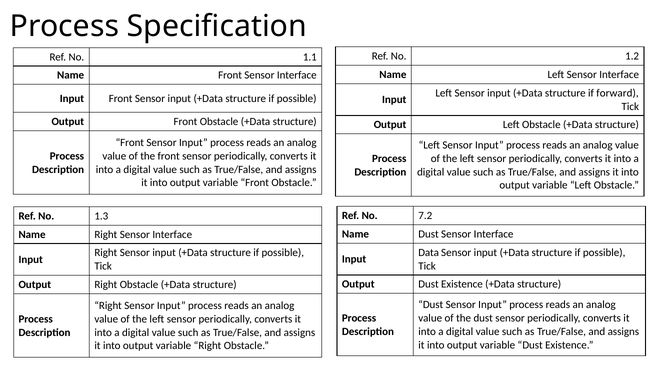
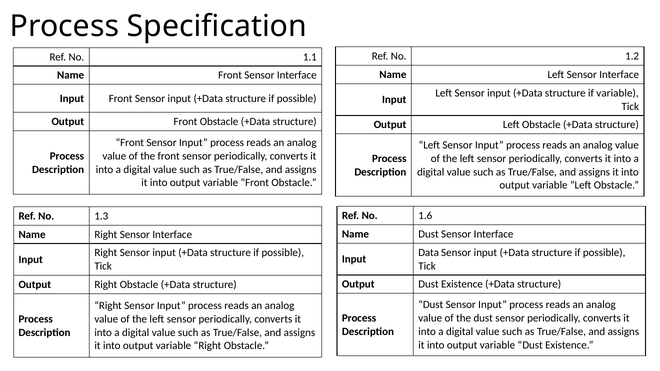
if forward: forward -> variable (618, 93)
7.2: 7.2 -> 1.6 (425, 216)
